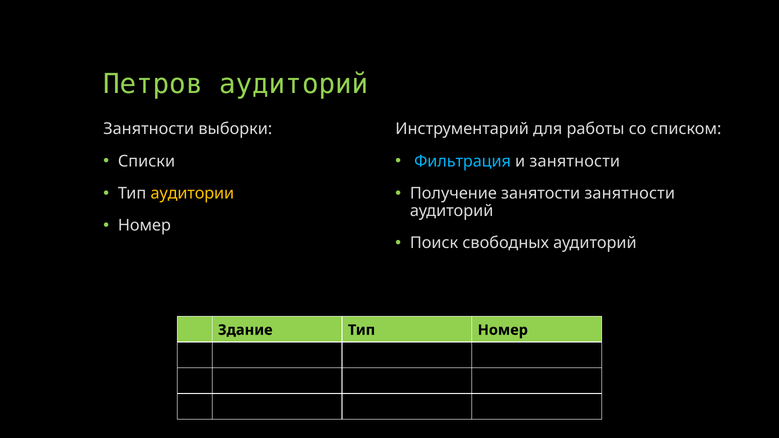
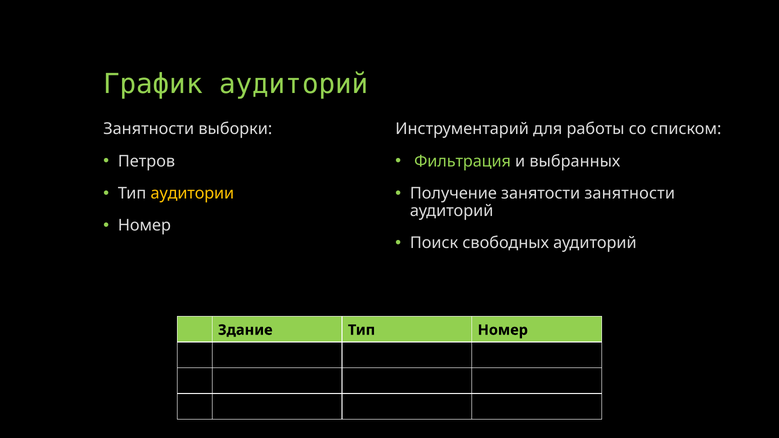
Петров: Петров -> График (153, 84)
Фильтрация colour: light blue -> light green (463, 161)
и занятности: занятности -> выбранных (575, 161)
Списки: Списки -> Петров (146, 161)
